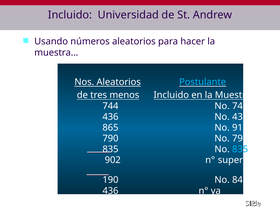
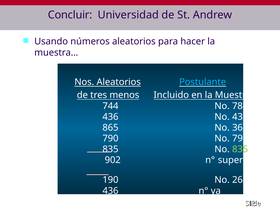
Incluido: Incluido -> Concluir (70, 15)
743: 743 -> 784 (240, 106)
910: 910 -> 369 (240, 128)
835 colour: light blue -> light green (240, 149)
849: 849 -> 264 (240, 180)
